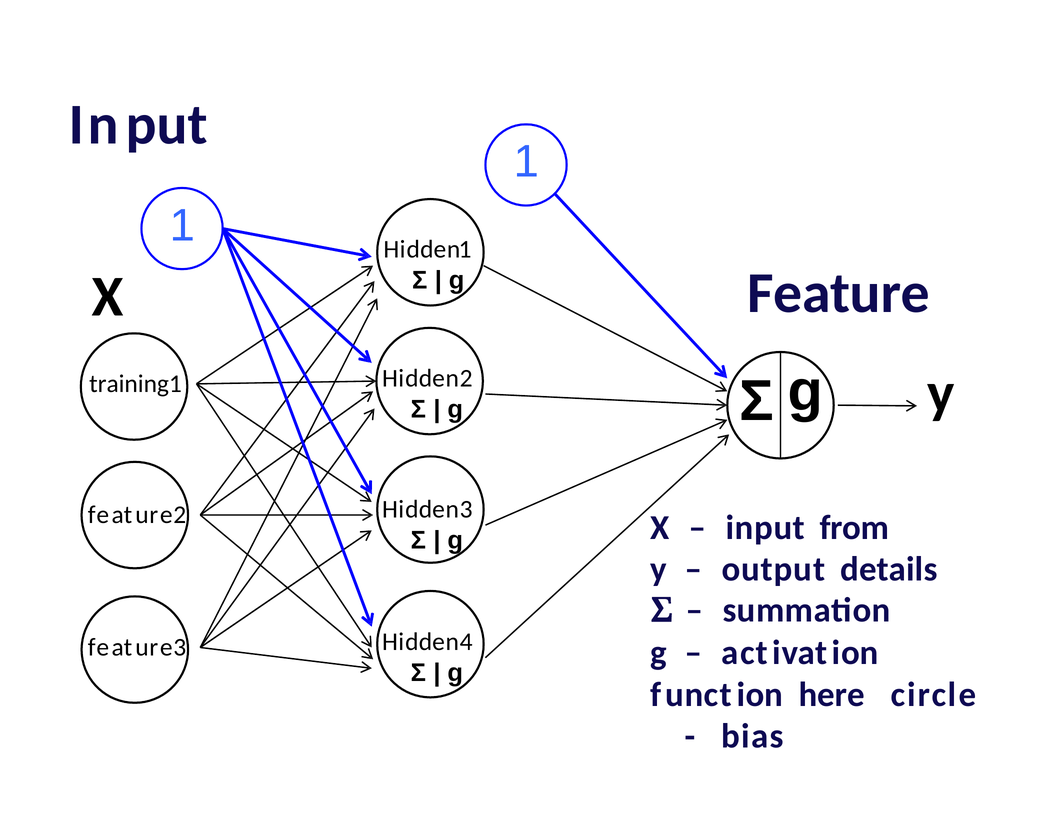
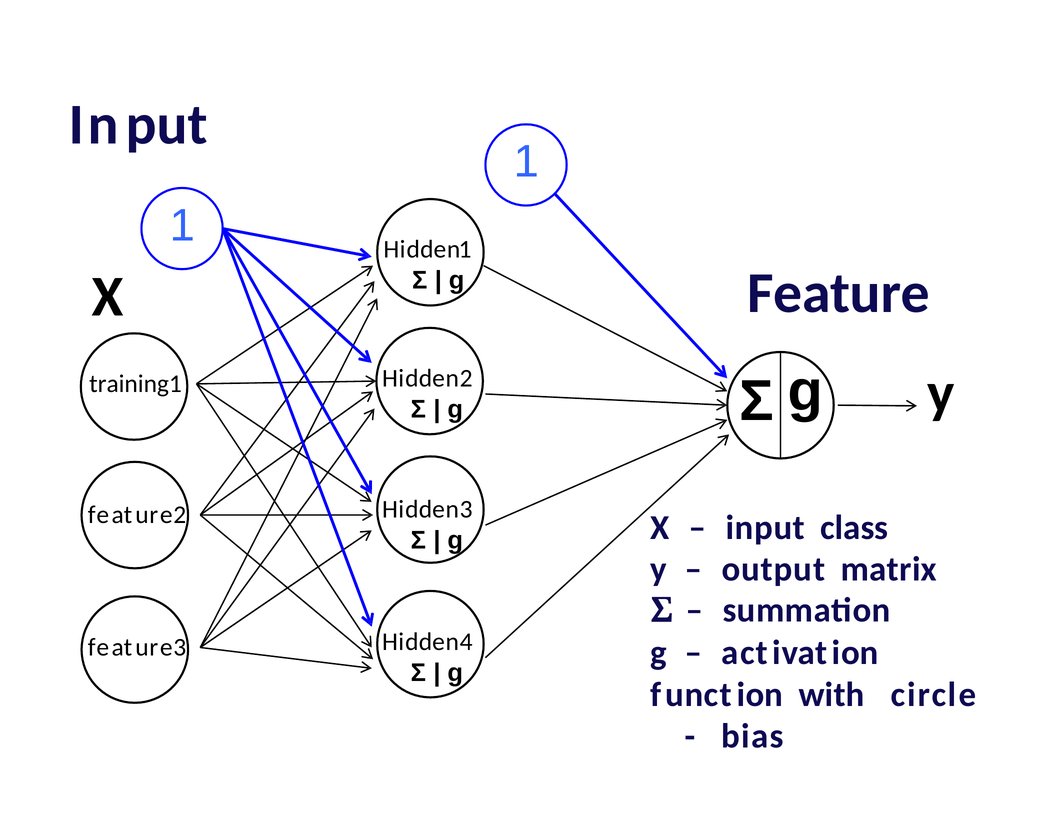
from: from -> class (854, 528)
details: details -> matrix (889, 569)
here: here -> with (832, 695)
